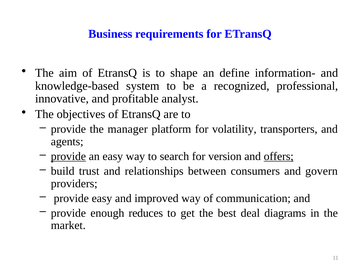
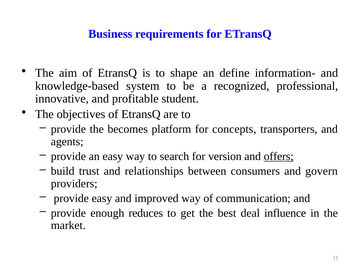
analyst: analyst -> student (180, 99)
manager: manager -> becomes (128, 129)
volatility: volatility -> concepts (234, 129)
provide underline: present -> none (68, 156)
diagrams: diagrams -> influence (285, 213)
